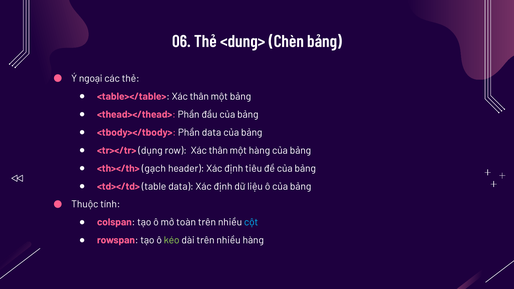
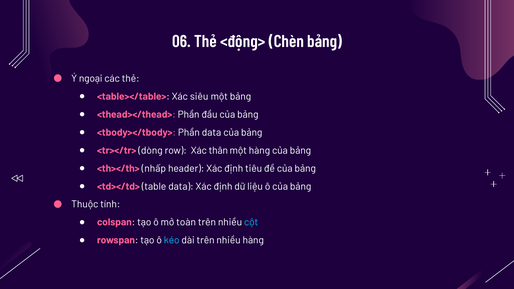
<dung>: <dung> -> <động> (243, 42)
<table></table> Xác thân: thân -> siêu (199, 97)
dụng: dụng -> dòng (150, 150)
gạch: gạch -> nhấp (154, 168)
kéo colour: light green -> light blue (172, 240)
